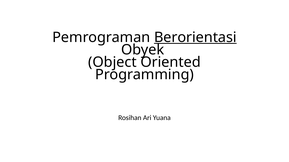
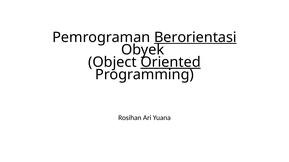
Oriented underline: none -> present (171, 62)
